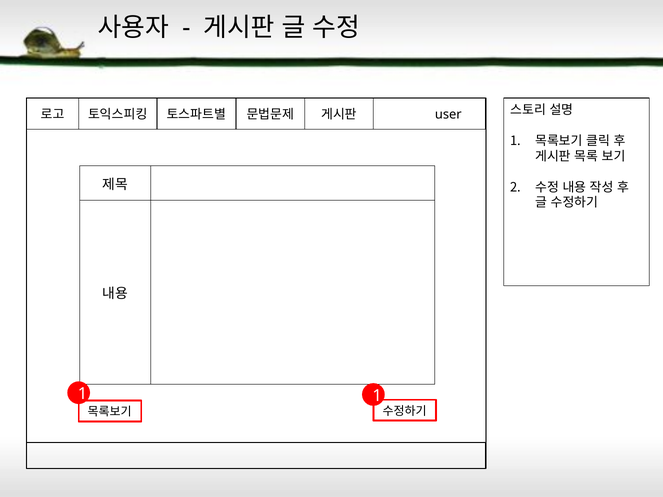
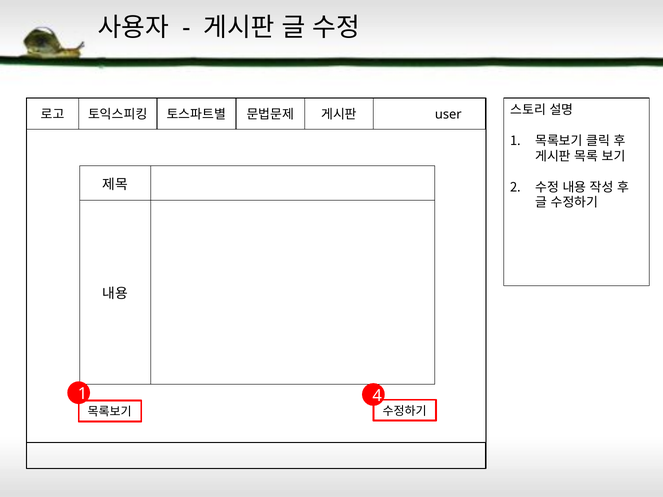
1 1: 1 -> 4 (377, 396)
